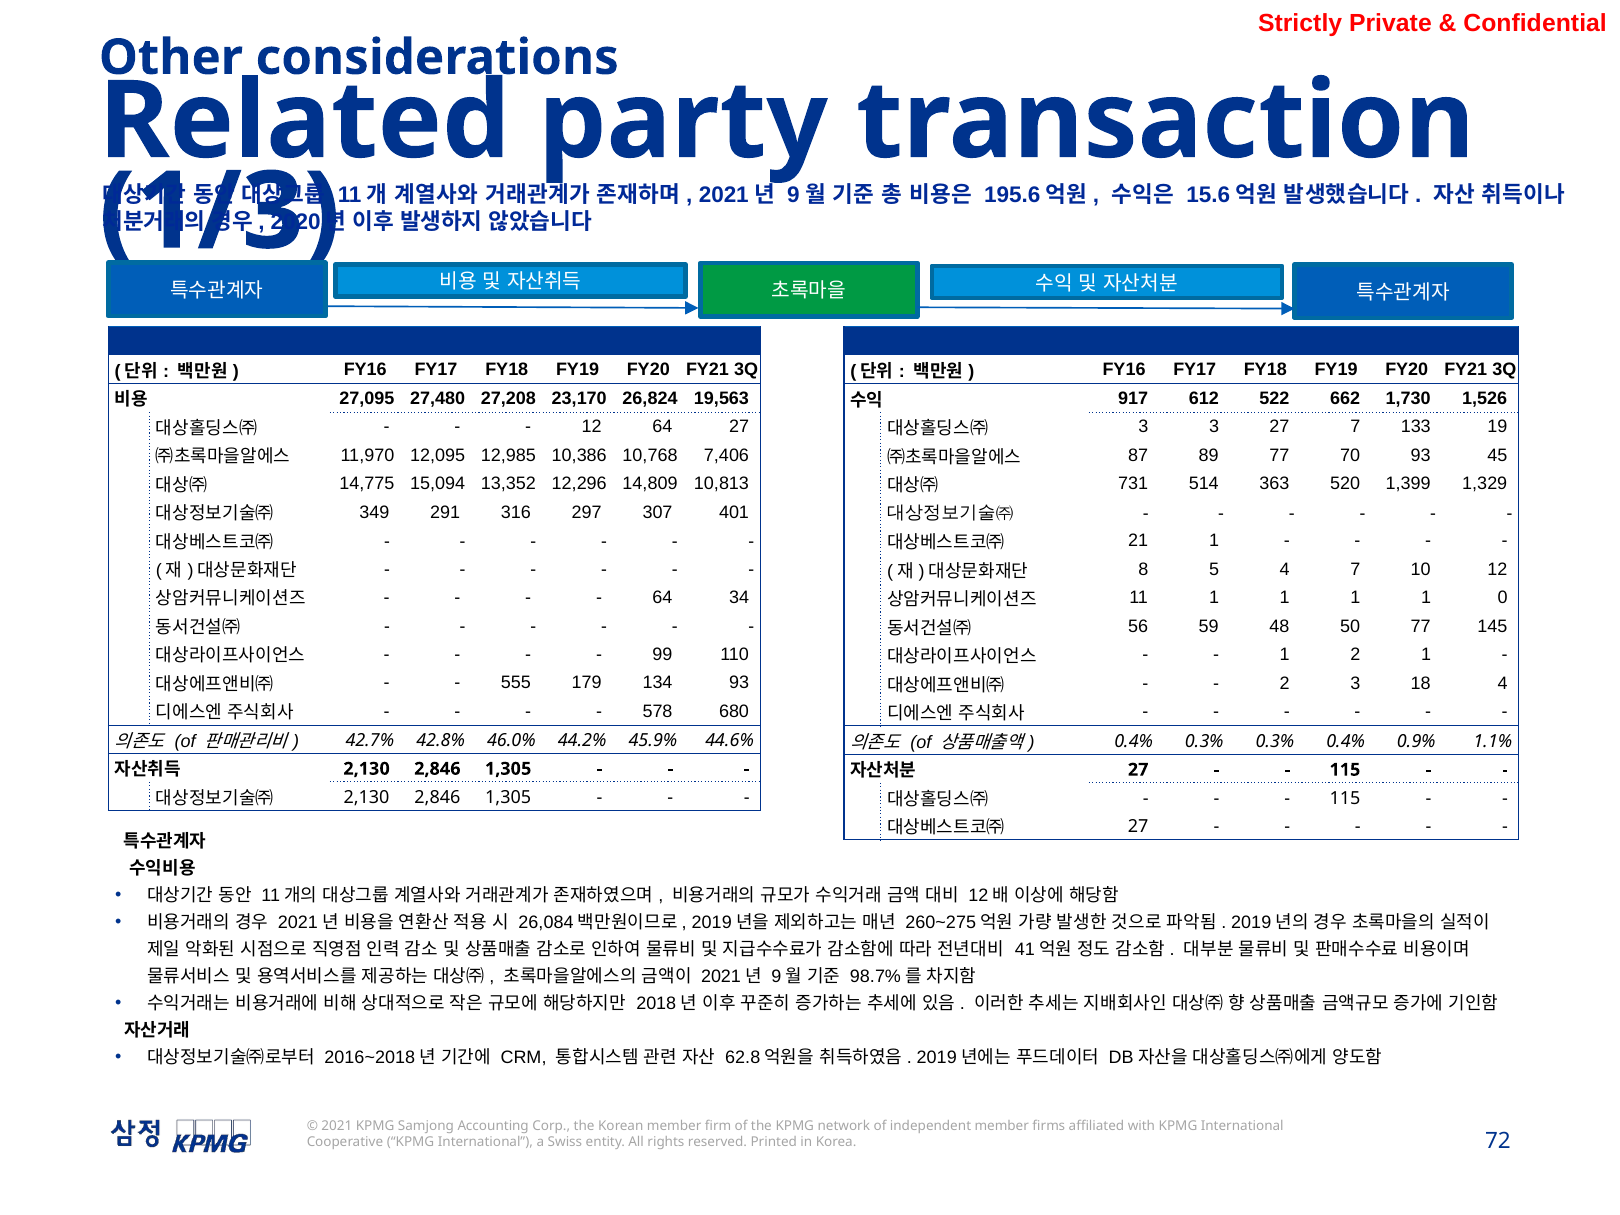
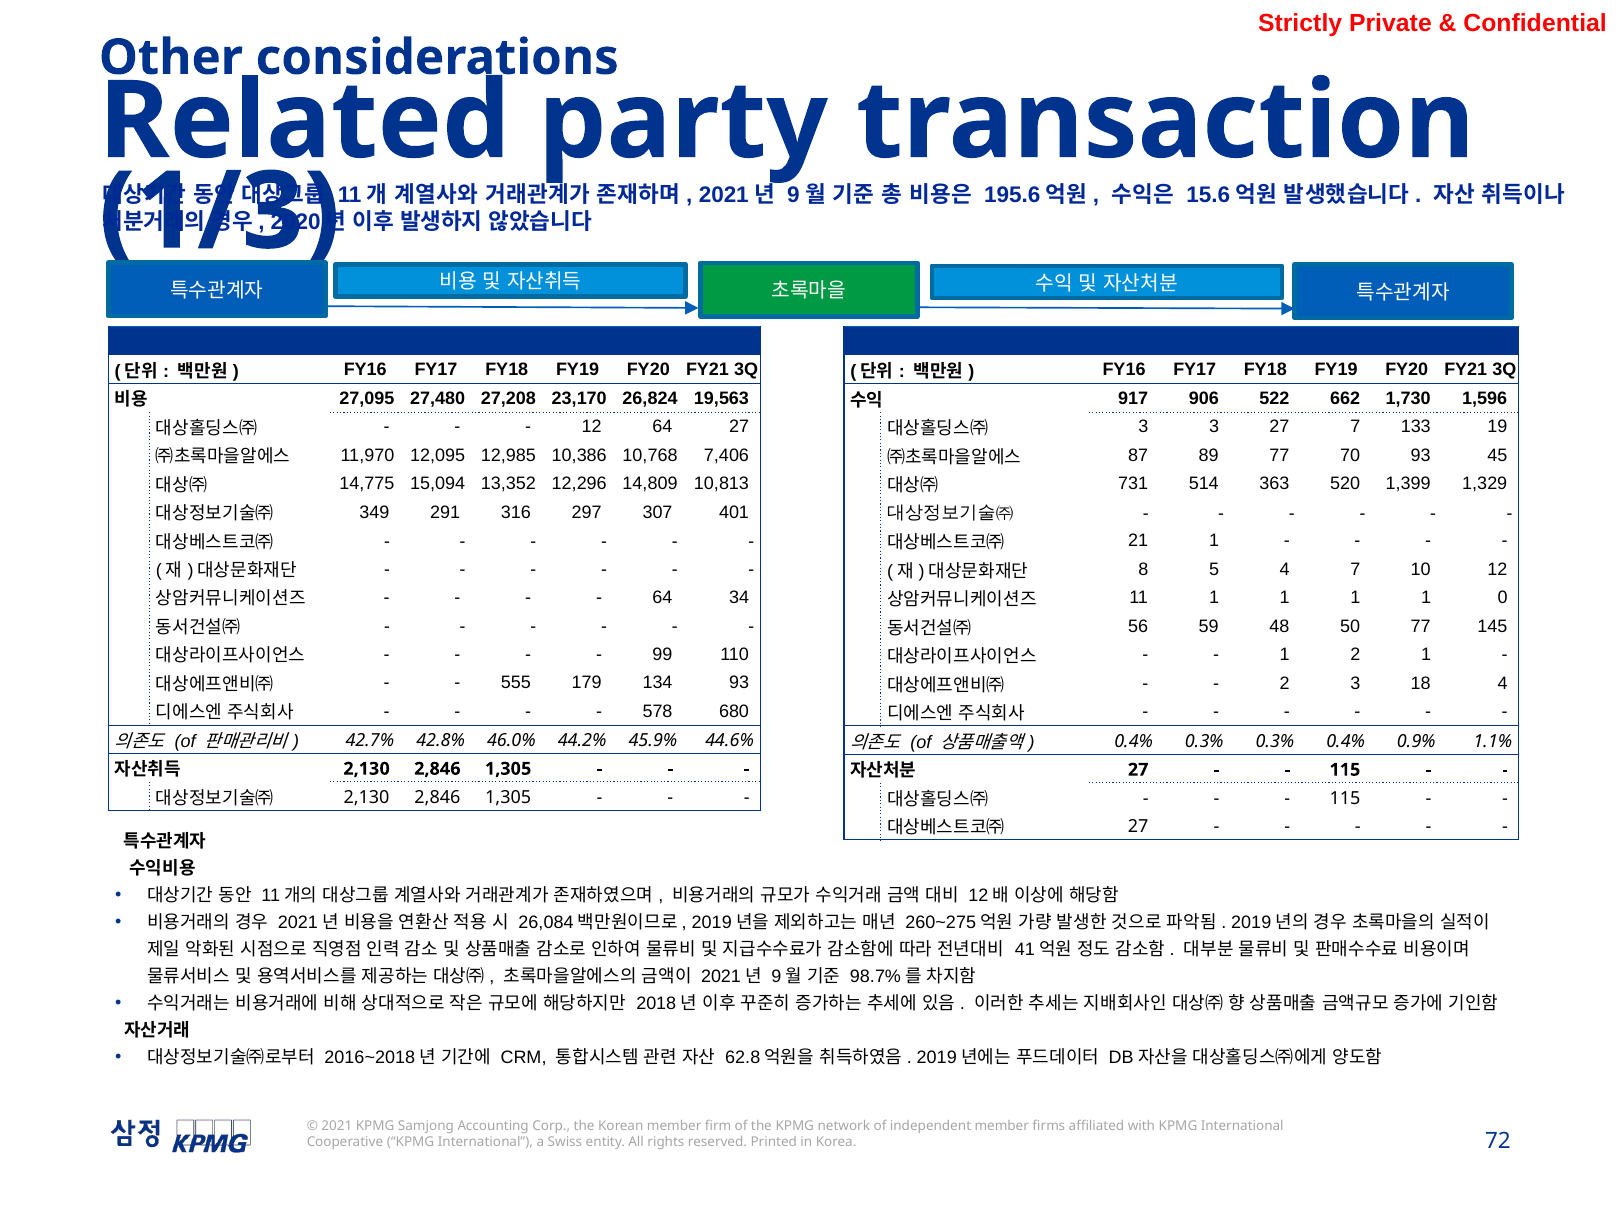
612: 612 -> 906 (1204, 398)
1,526: 1,526 -> 1,596 (1485, 398)
